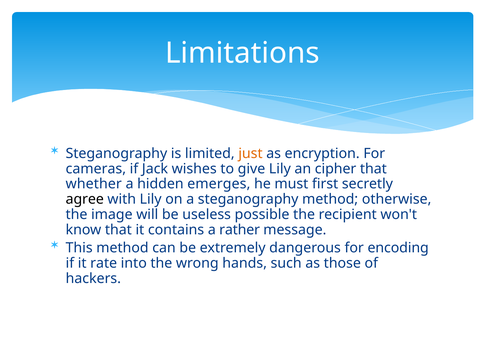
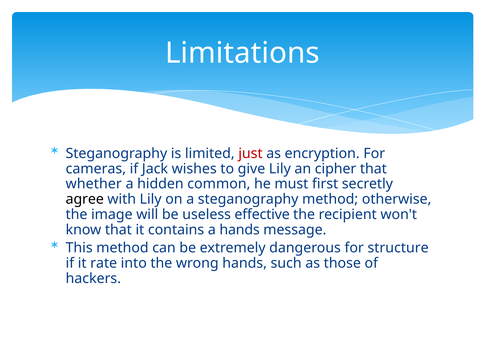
just colour: orange -> red (250, 154)
emerges: emerges -> common (219, 184)
possible: possible -> effective (262, 215)
a rather: rather -> hands (240, 230)
encoding: encoding -> structure (398, 248)
